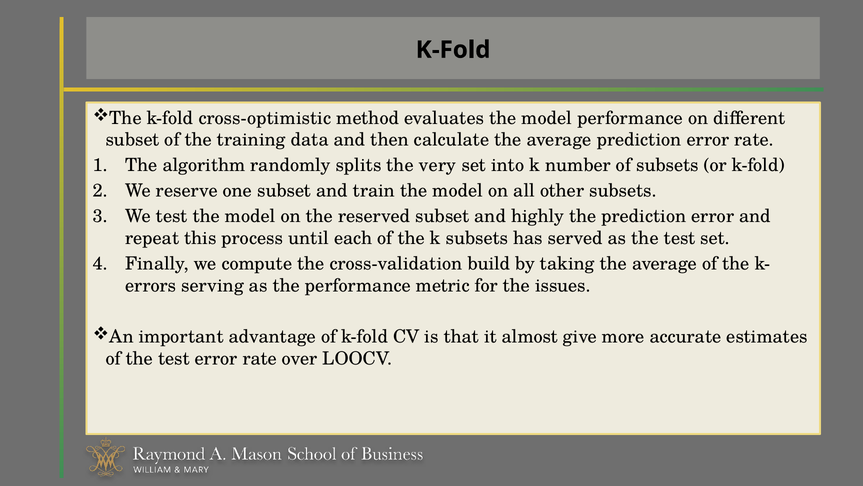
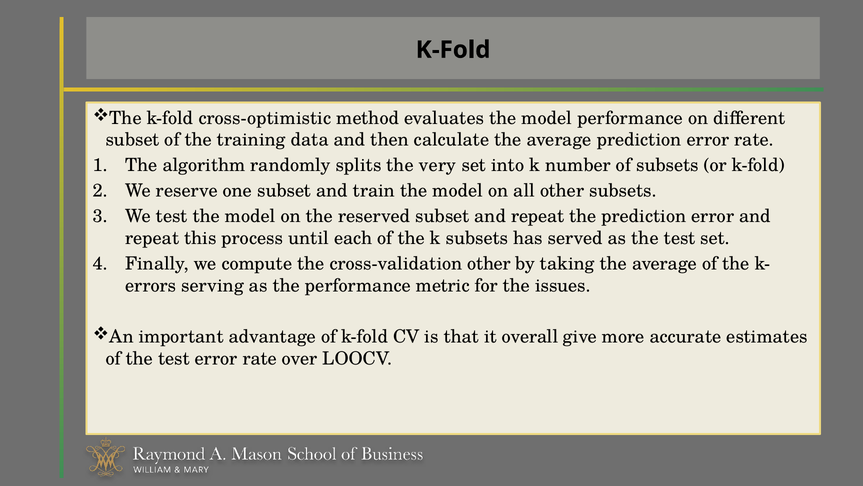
subset and highly: highly -> repeat (538, 216)
cross-validation build: build -> other (489, 264)
almost: almost -> overall (530, 336)
